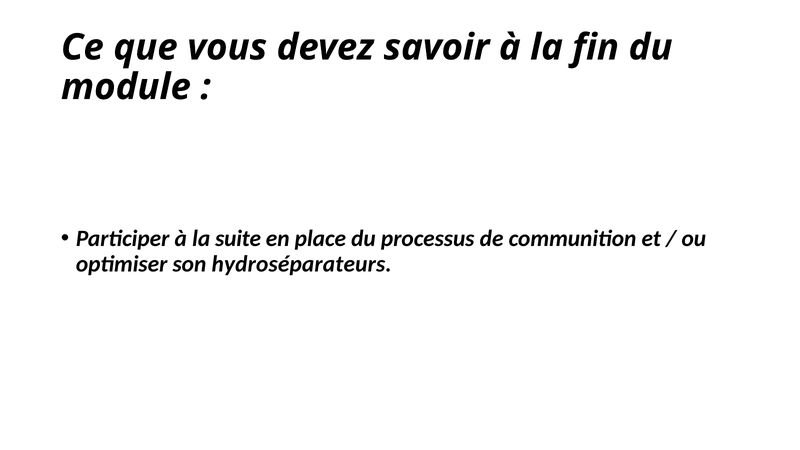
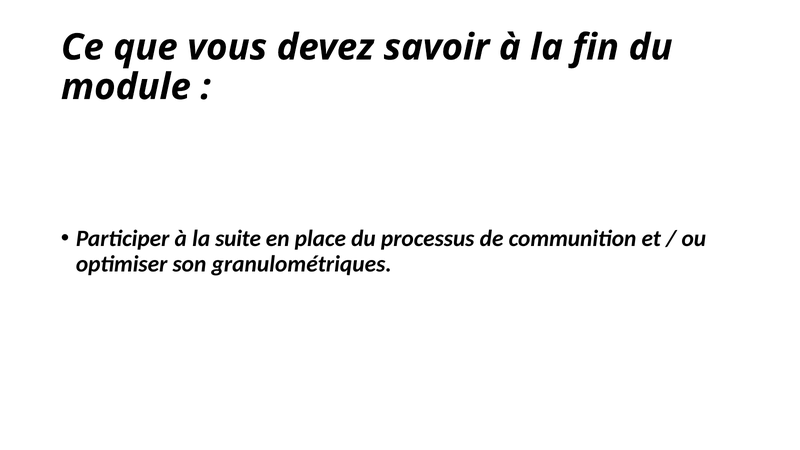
hydroséparateurs: hydroséparateurs -> granulométriques (302, 264)
